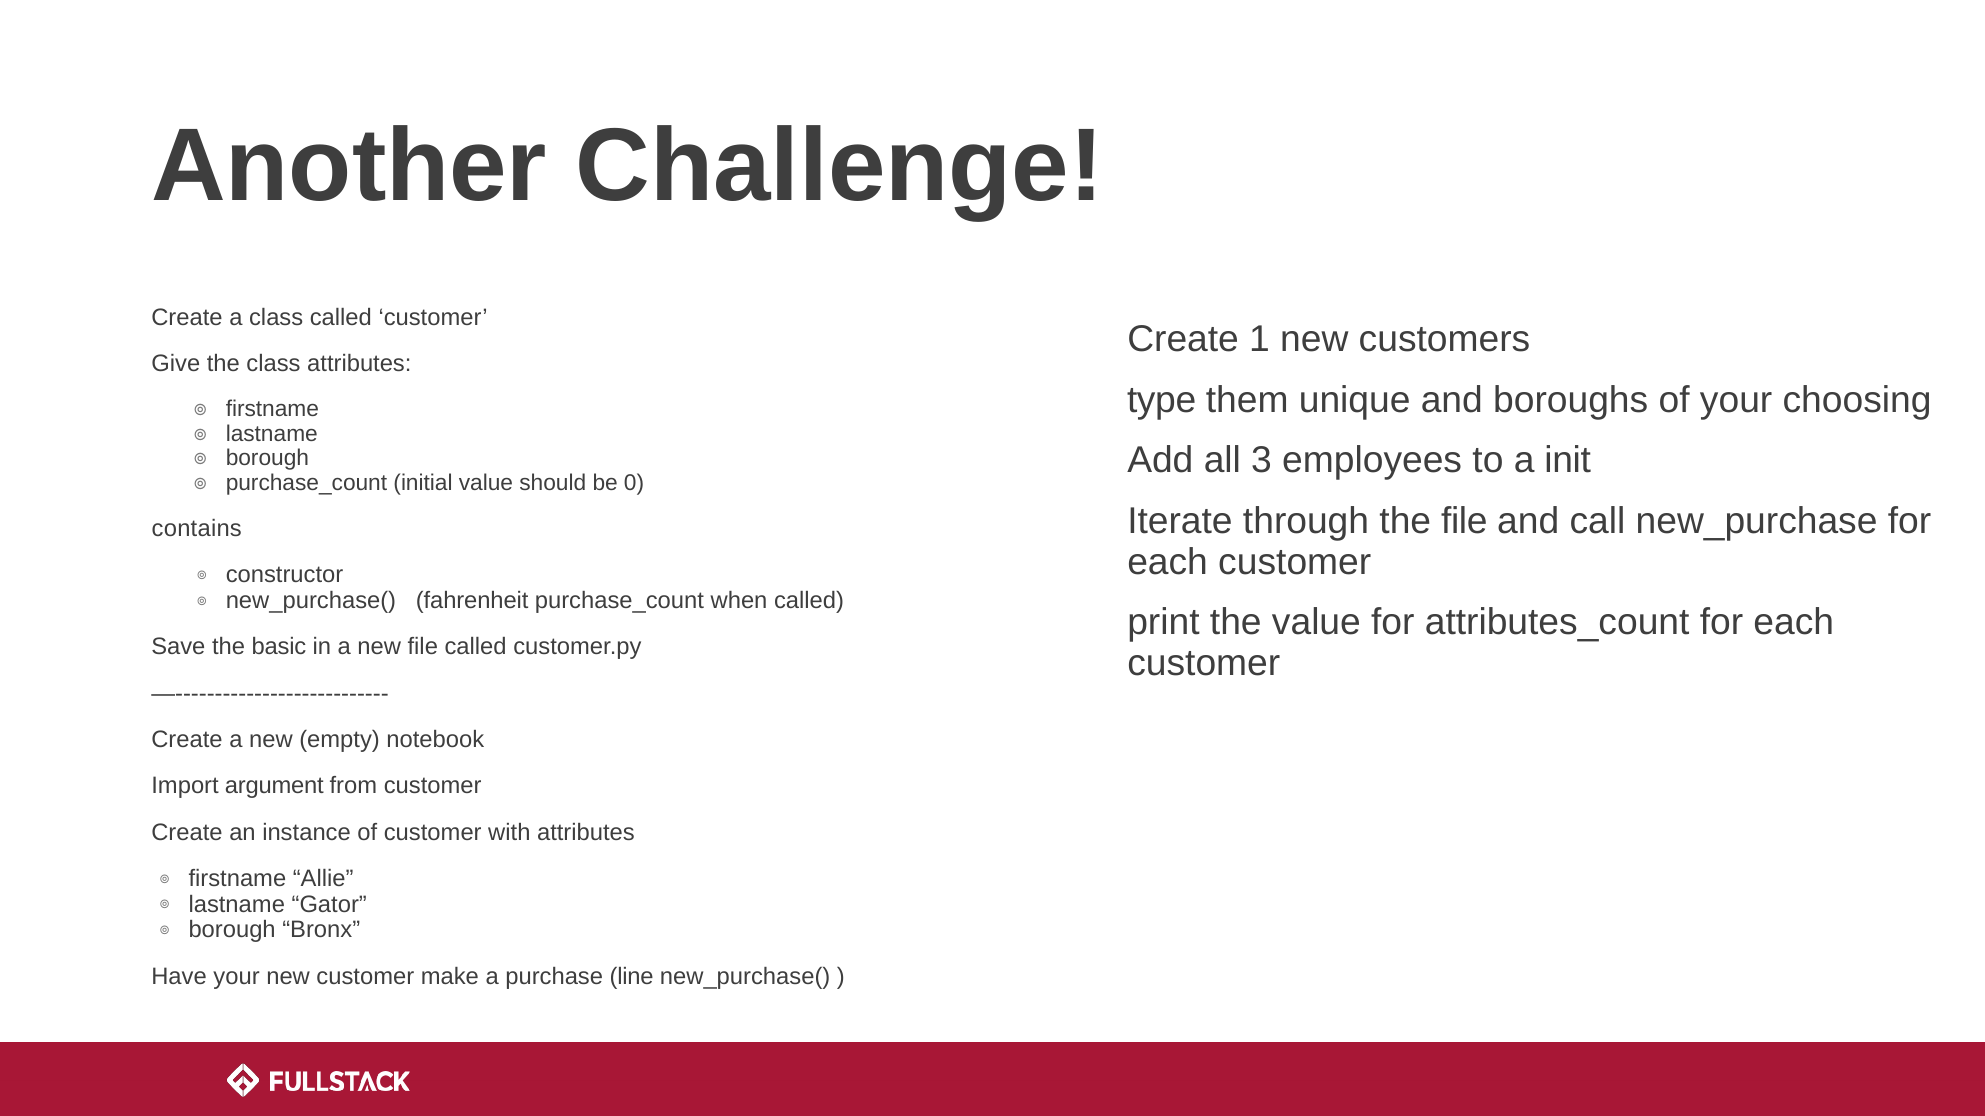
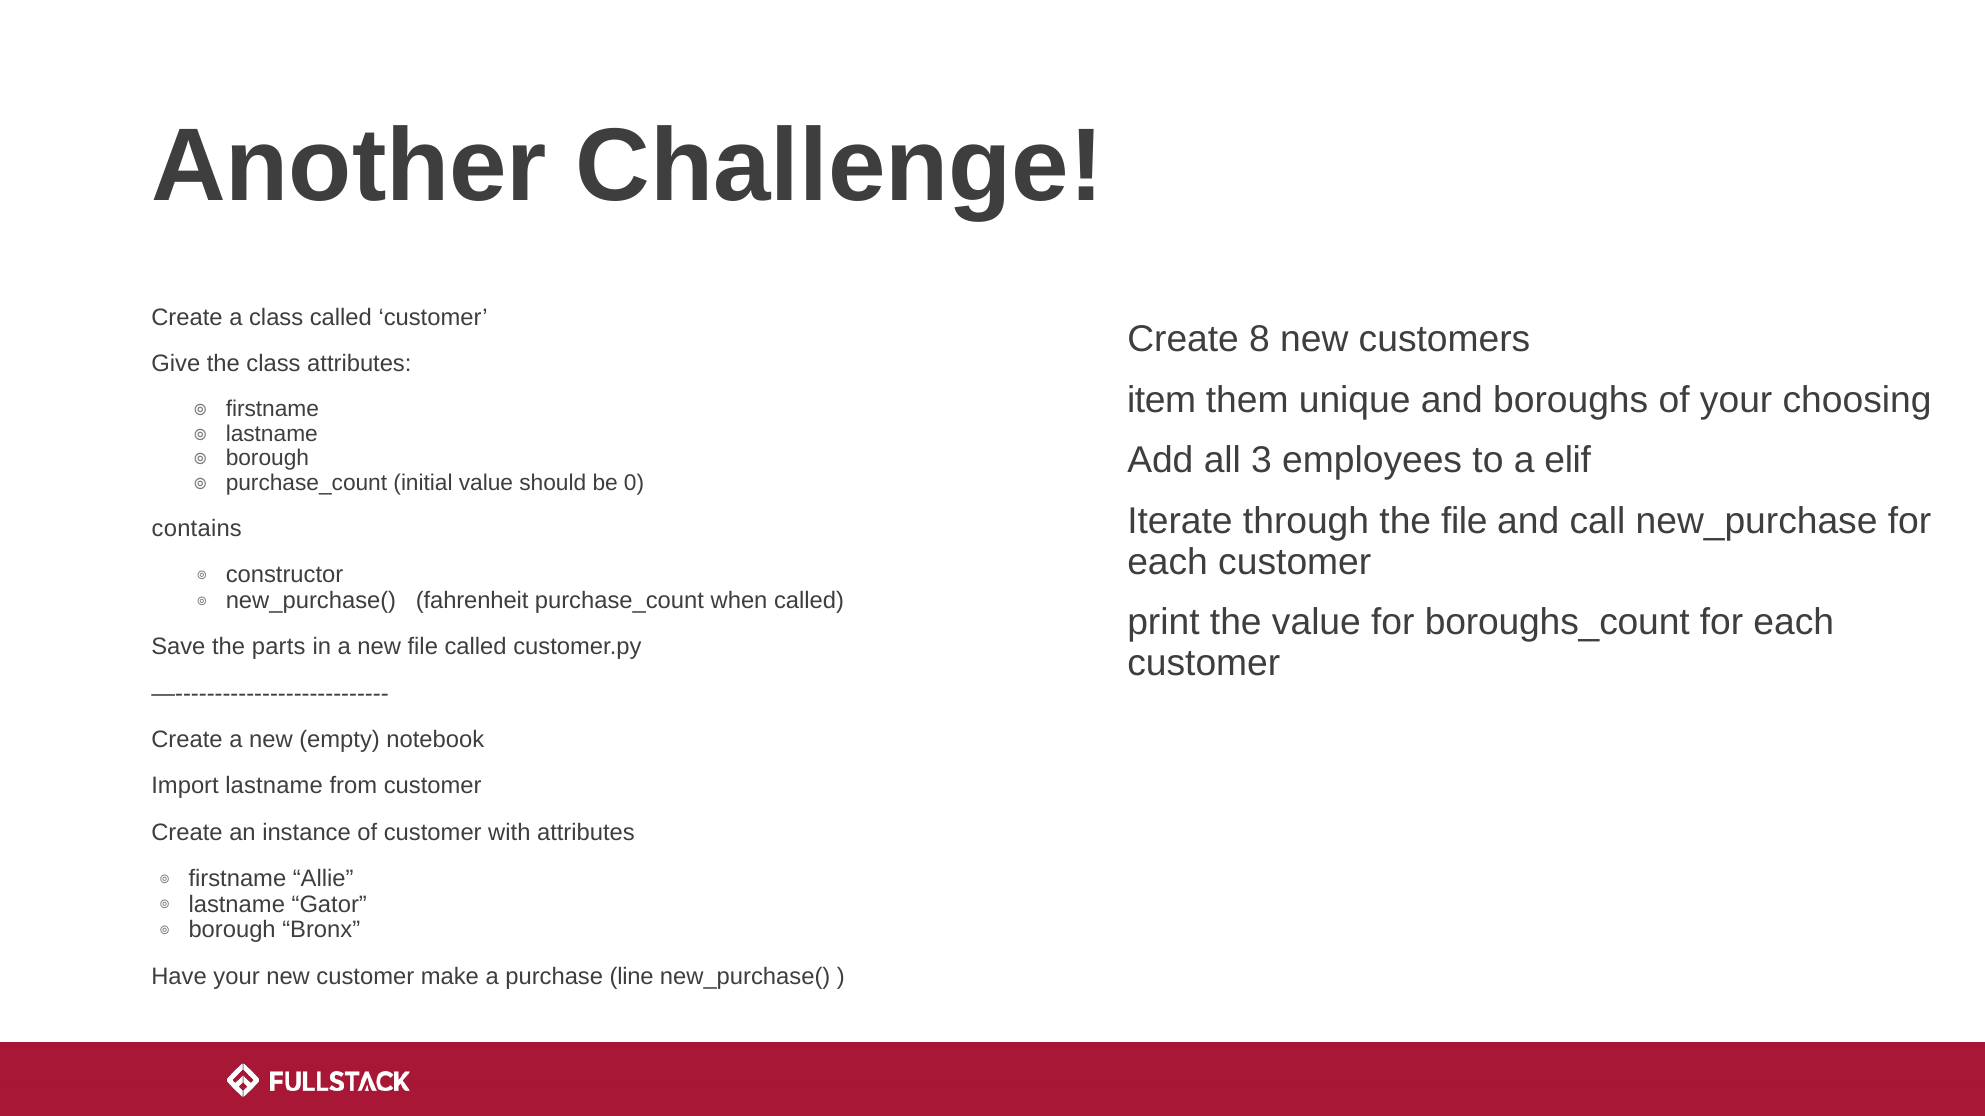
1: 1 -> 8 (1259, 339)
type: type -> item (1162, 400)
init: init -> elif (1568, 461)
attributes_count: attributes_count -> boroughs_count (1557, 623)
basic: basic -> parts (279, 647)
Import argument: argument -> lastname (274, 787)
